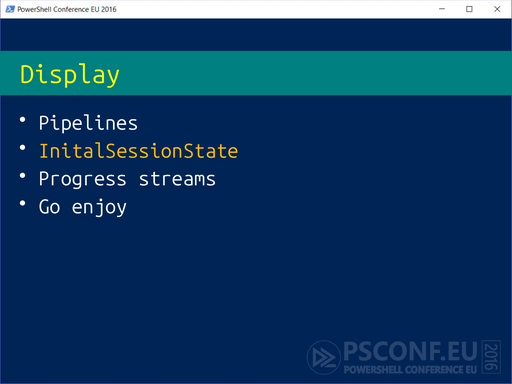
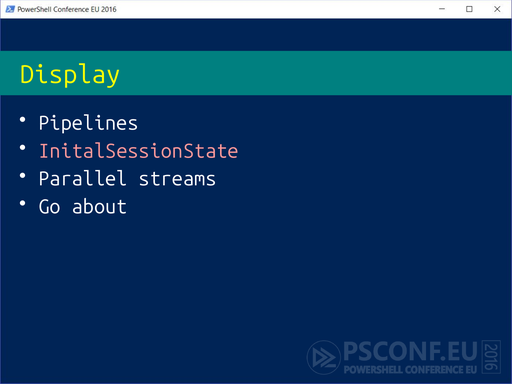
InitalSessionState colour: yellow -> pink (139, 151)
Progress: Progress -> Parallel (83, 179)
enjoy: enjoy -> about (100, 207)
